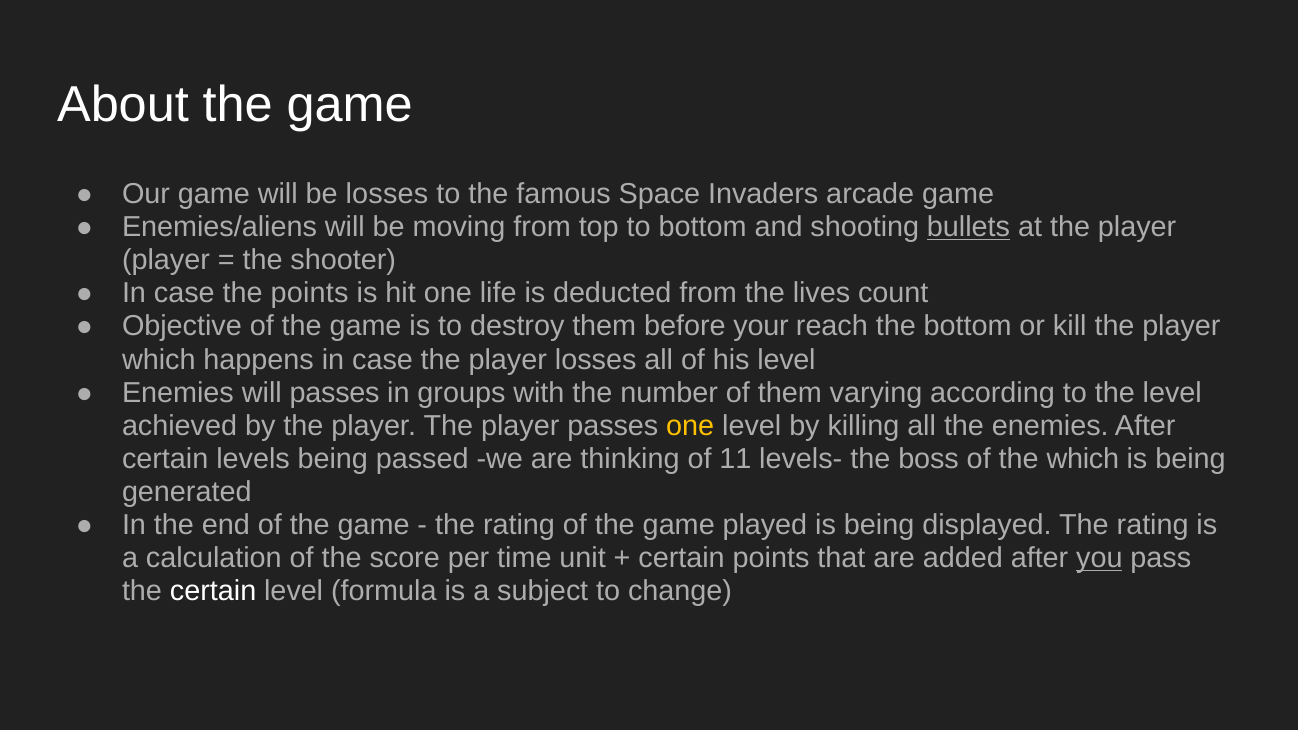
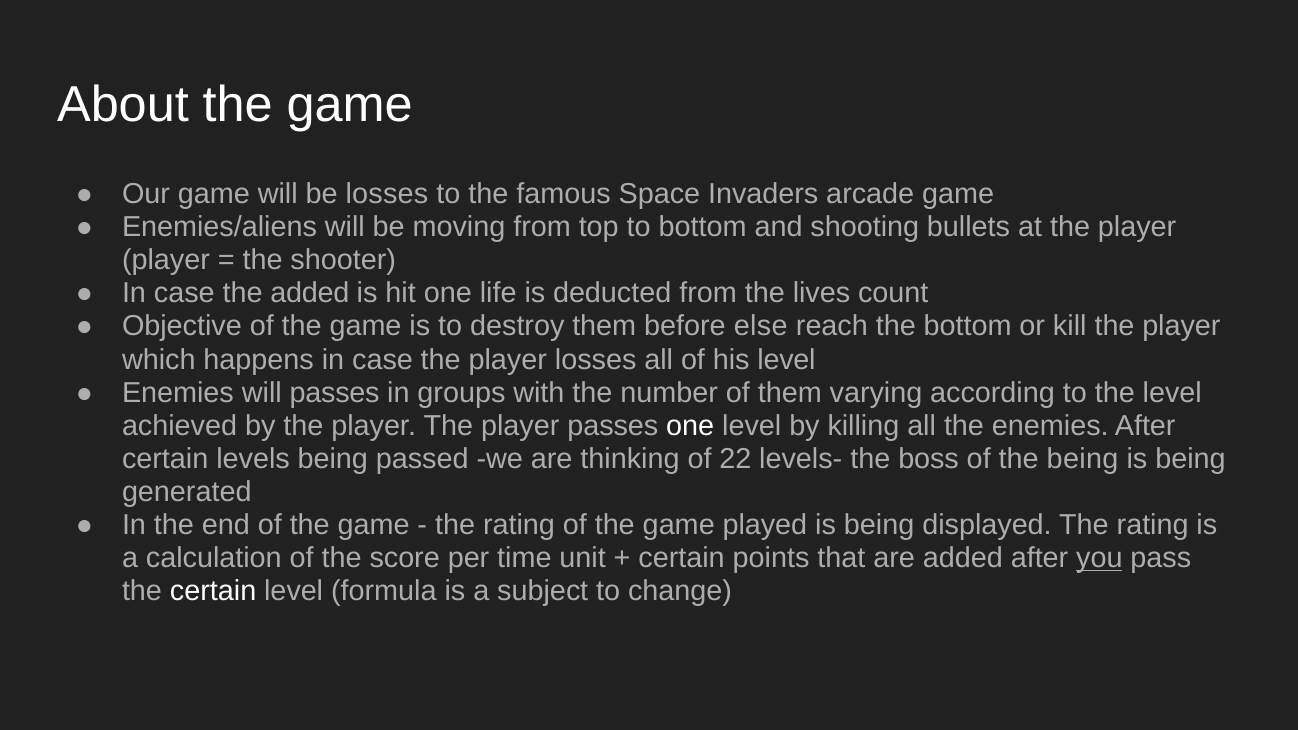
bullets underline: present -> none (969, 227)
the points: points -> added (310, 293)
your: your -> else (761, 327)
one colour: yellow -> white (690, 426)
11: 11 -> 22 (735, 459)
the which: which -> being (1083, 459)
